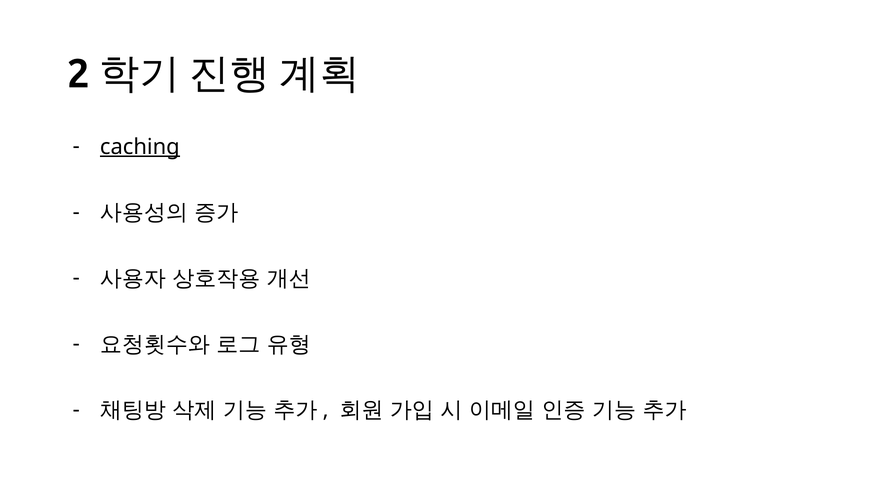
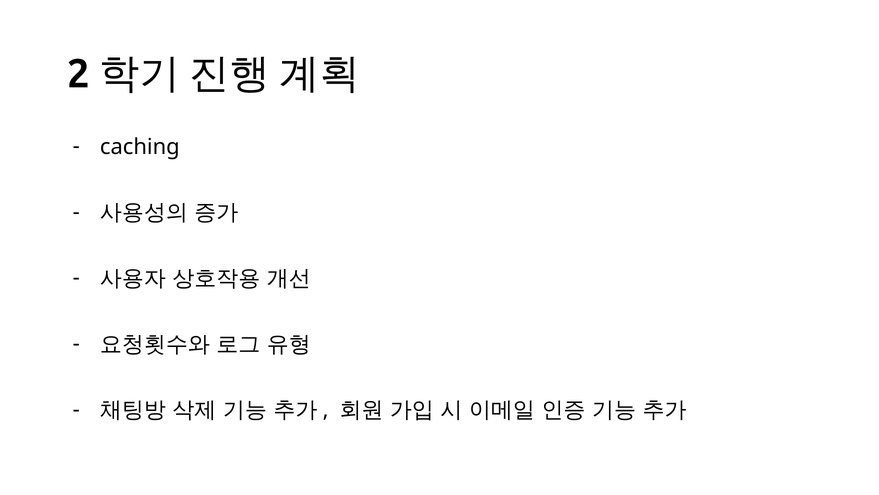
caching underline: present -> none (140, 147)
